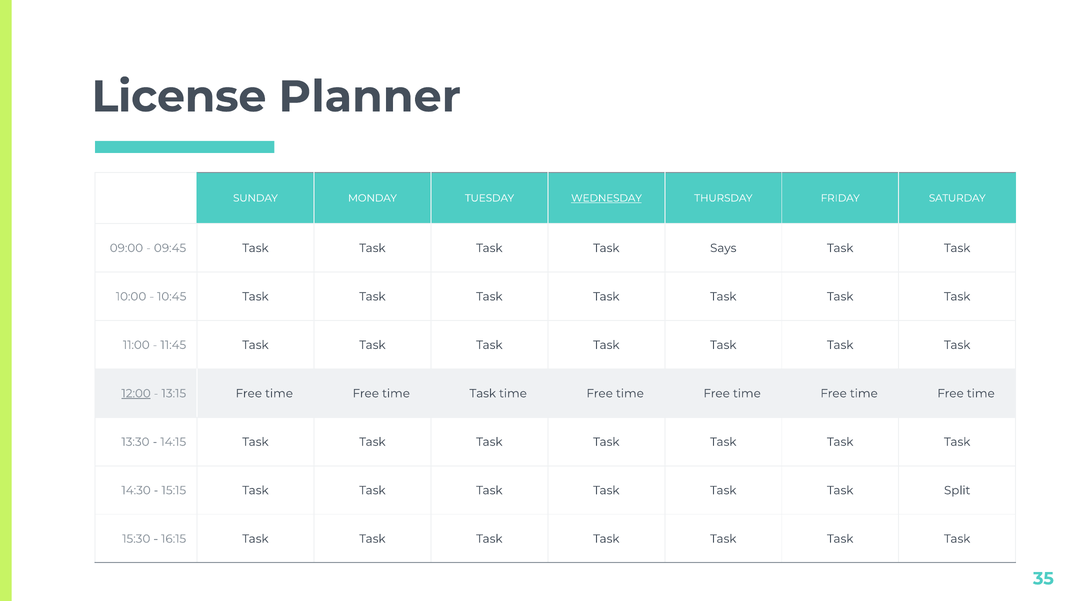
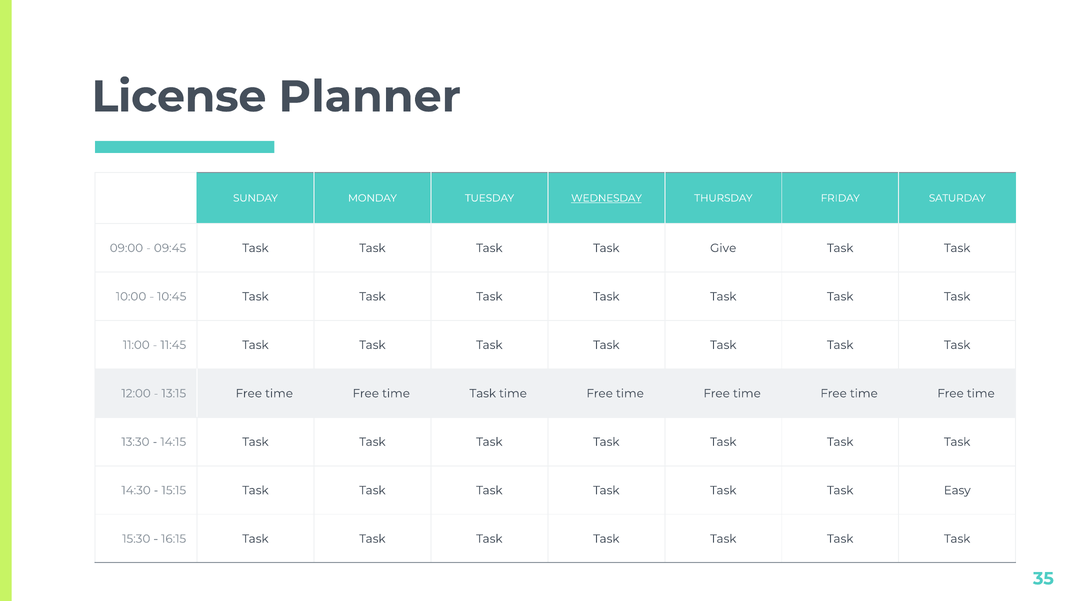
Says: Says -> Give (723, 248)
12:00 underline: present -> none (136, 394)
Split: Split -> Easy (957, 491)
